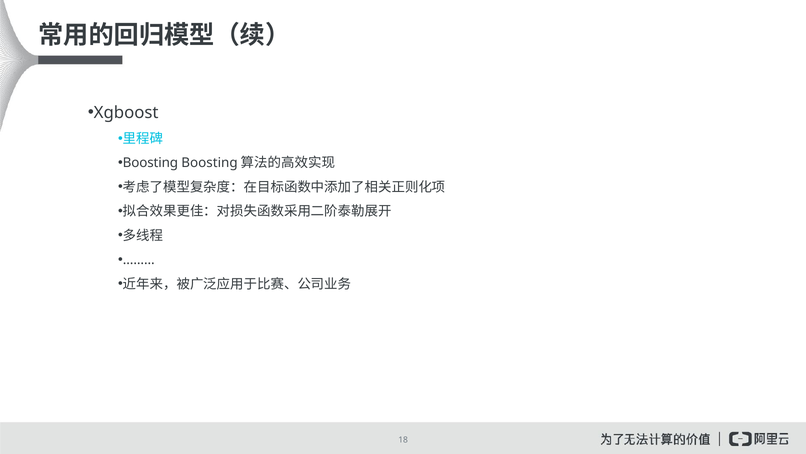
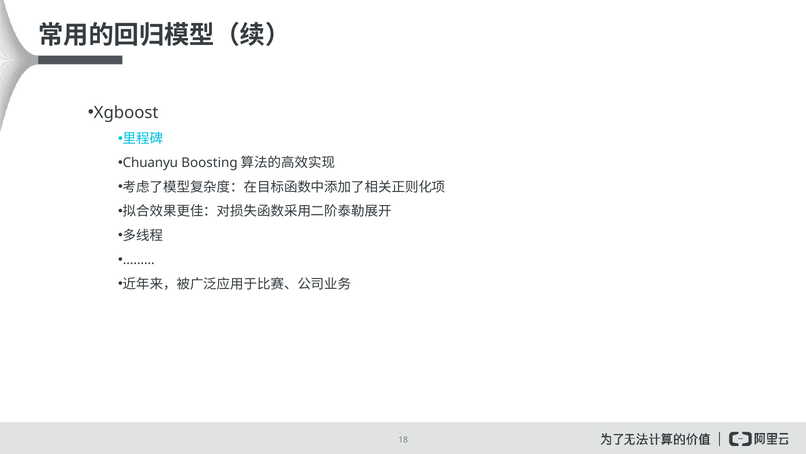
Boosting: Boosting -> Chuanyu (150, 163)
